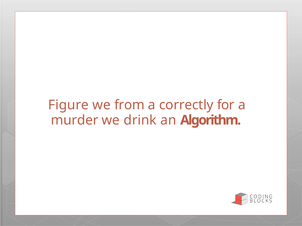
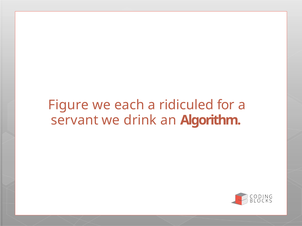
from: from -> each (129, 105)
correctly: correctly -> ridiculed (186, 105)
murder: murder -> servant (75, 120)
